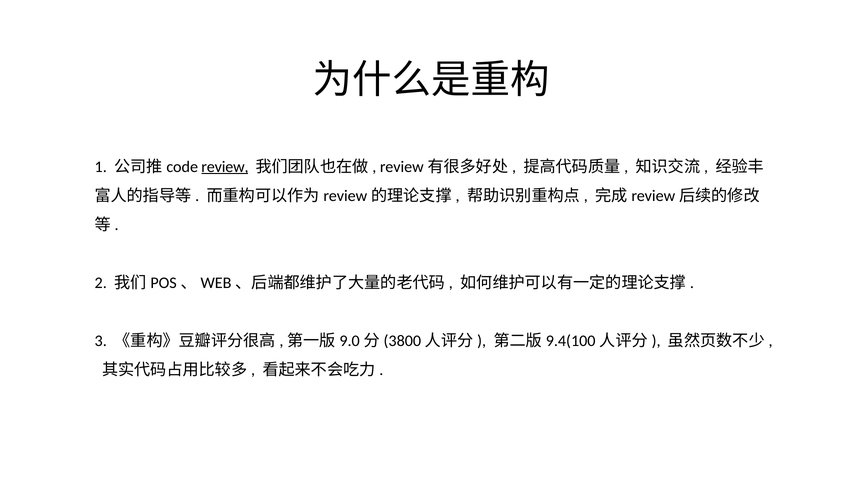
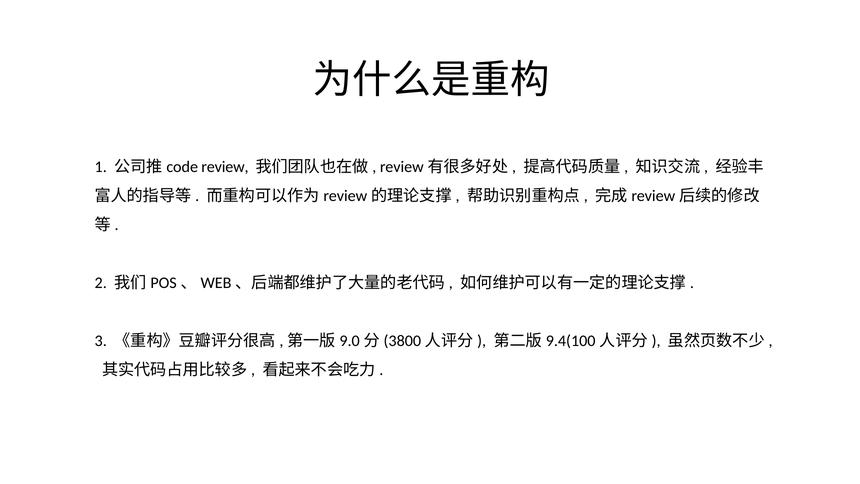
review underline: present -> none (225, 167)
